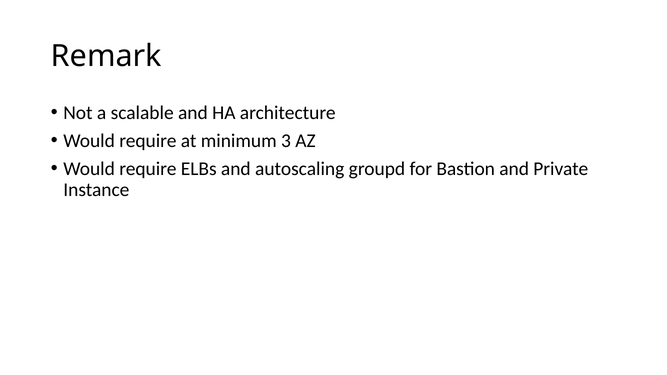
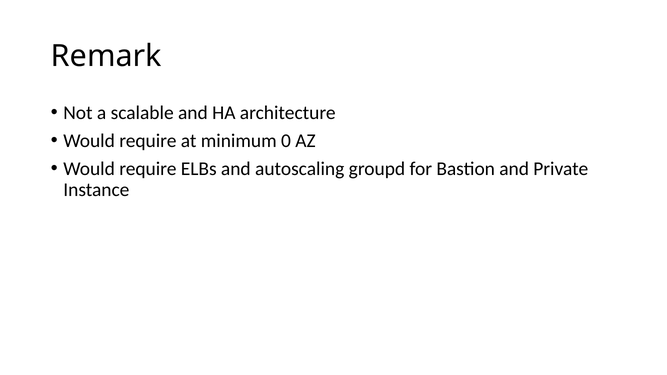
3: 3 -> 0 (286, 141)
